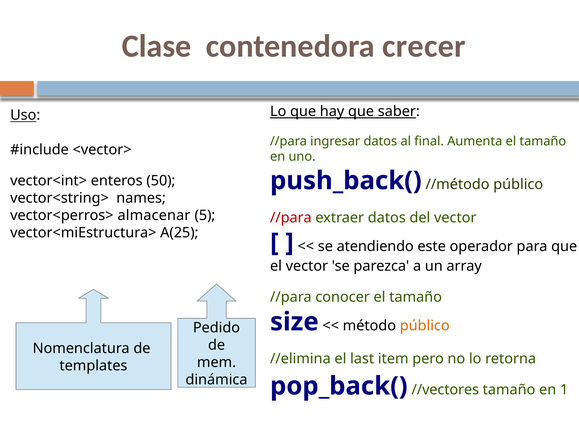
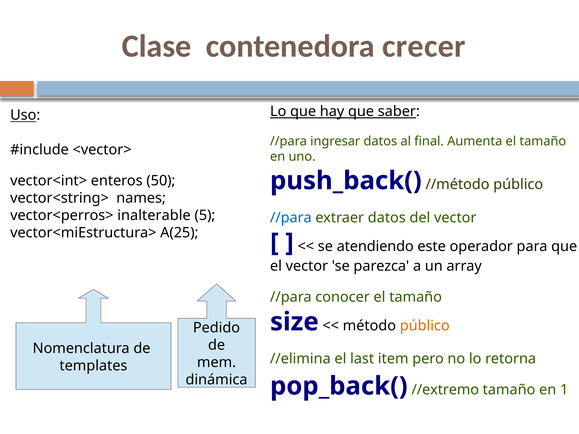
almacenar: almacenar -> inalterable (154, 216)
//para colour: red -> blue (291, 218)
//vectores: //vectores -> //extremo (445, 390)
